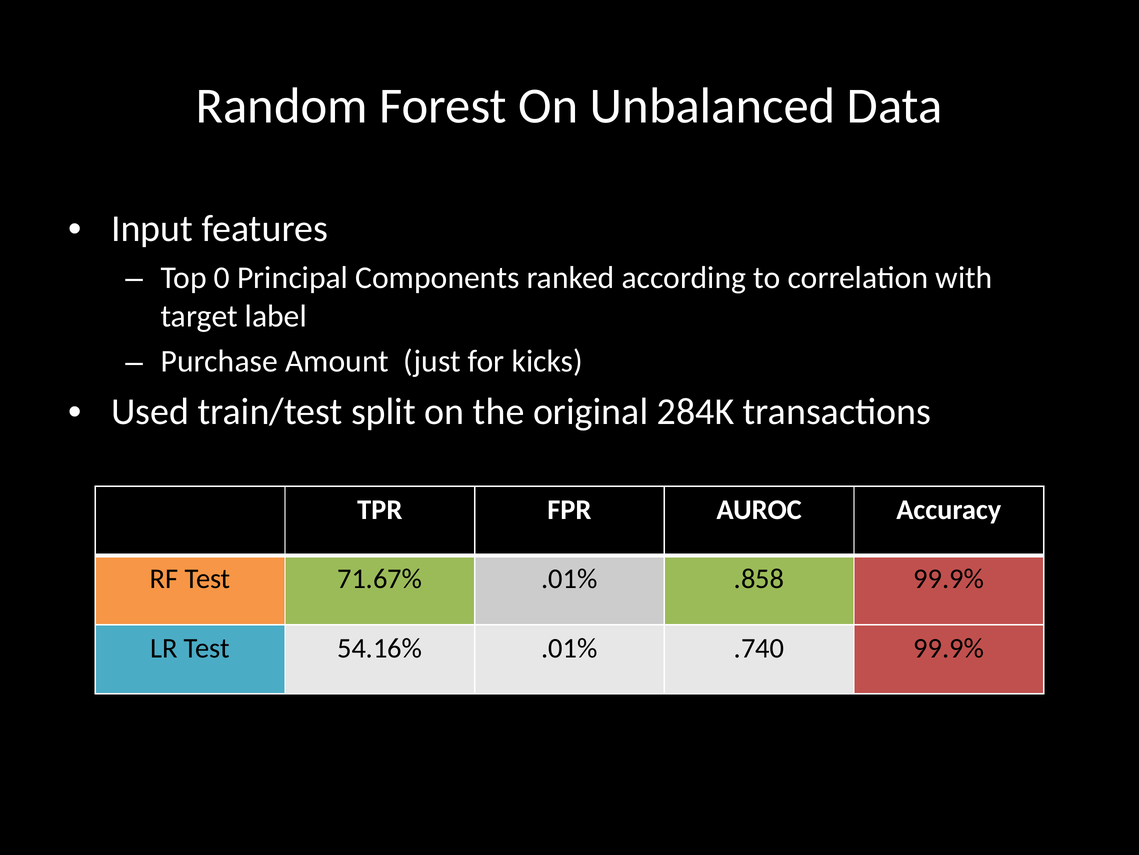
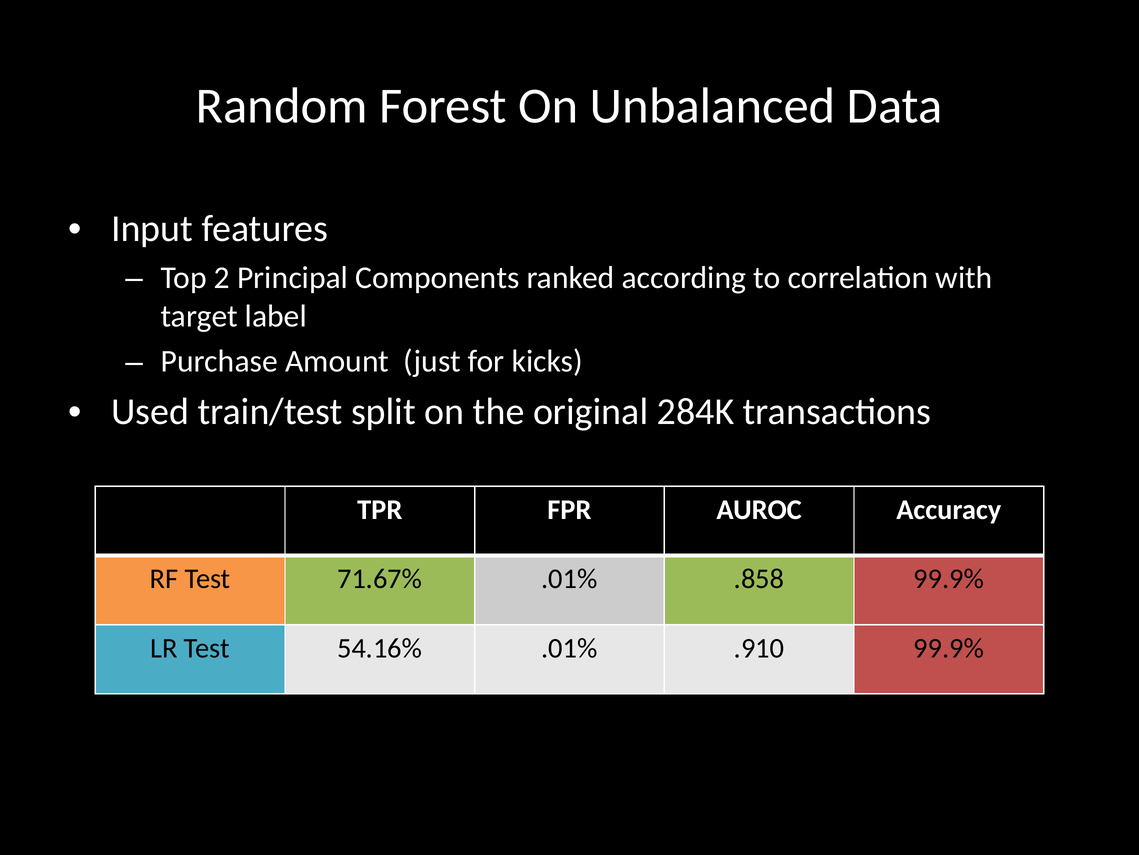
0: 0 -> 2 (222, 277)
.740: .740 -> .910 (759, 648)
